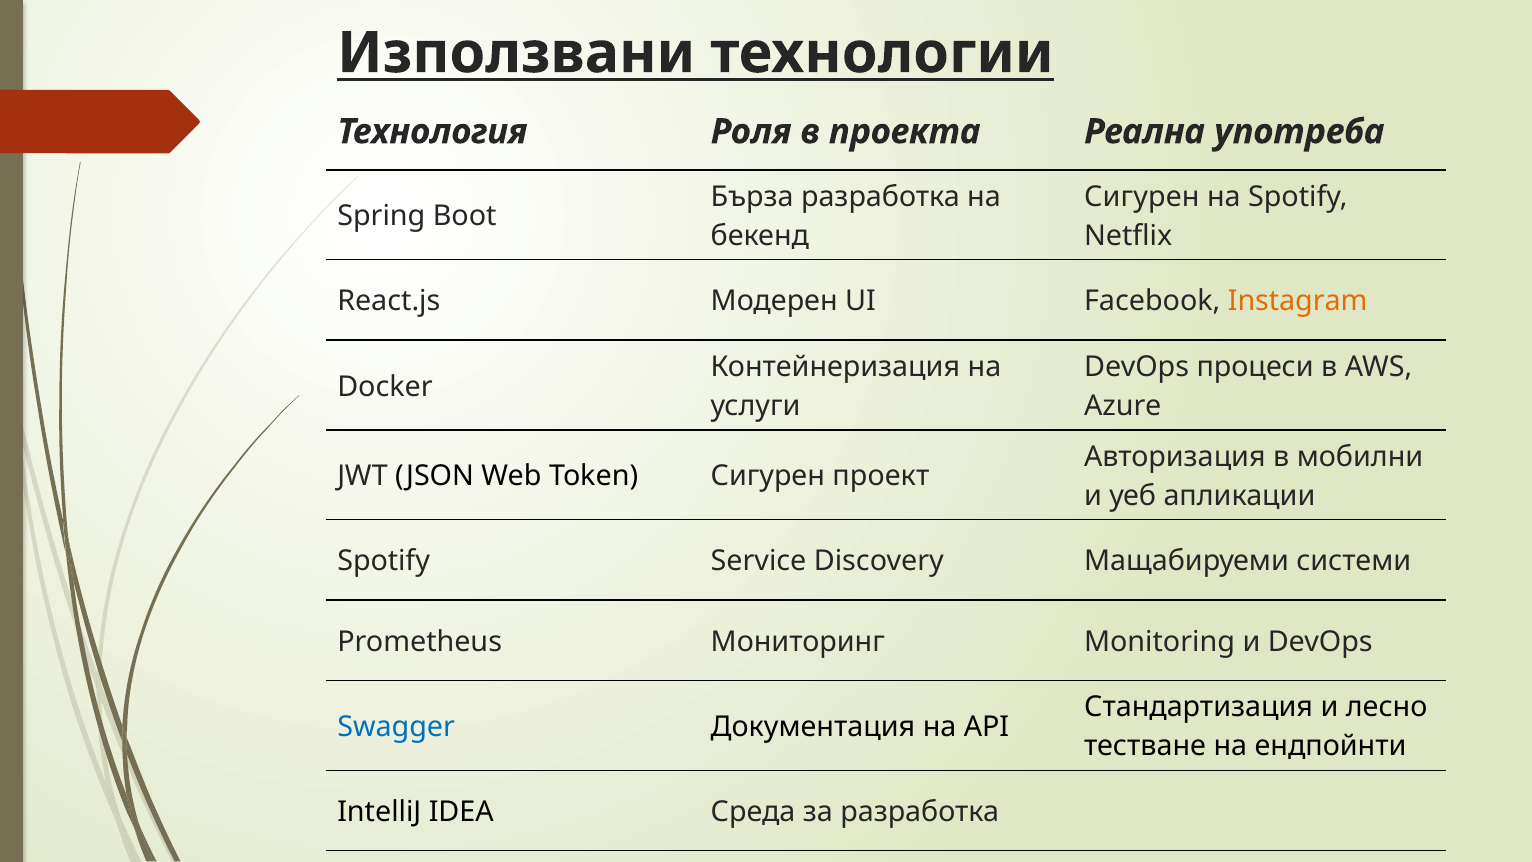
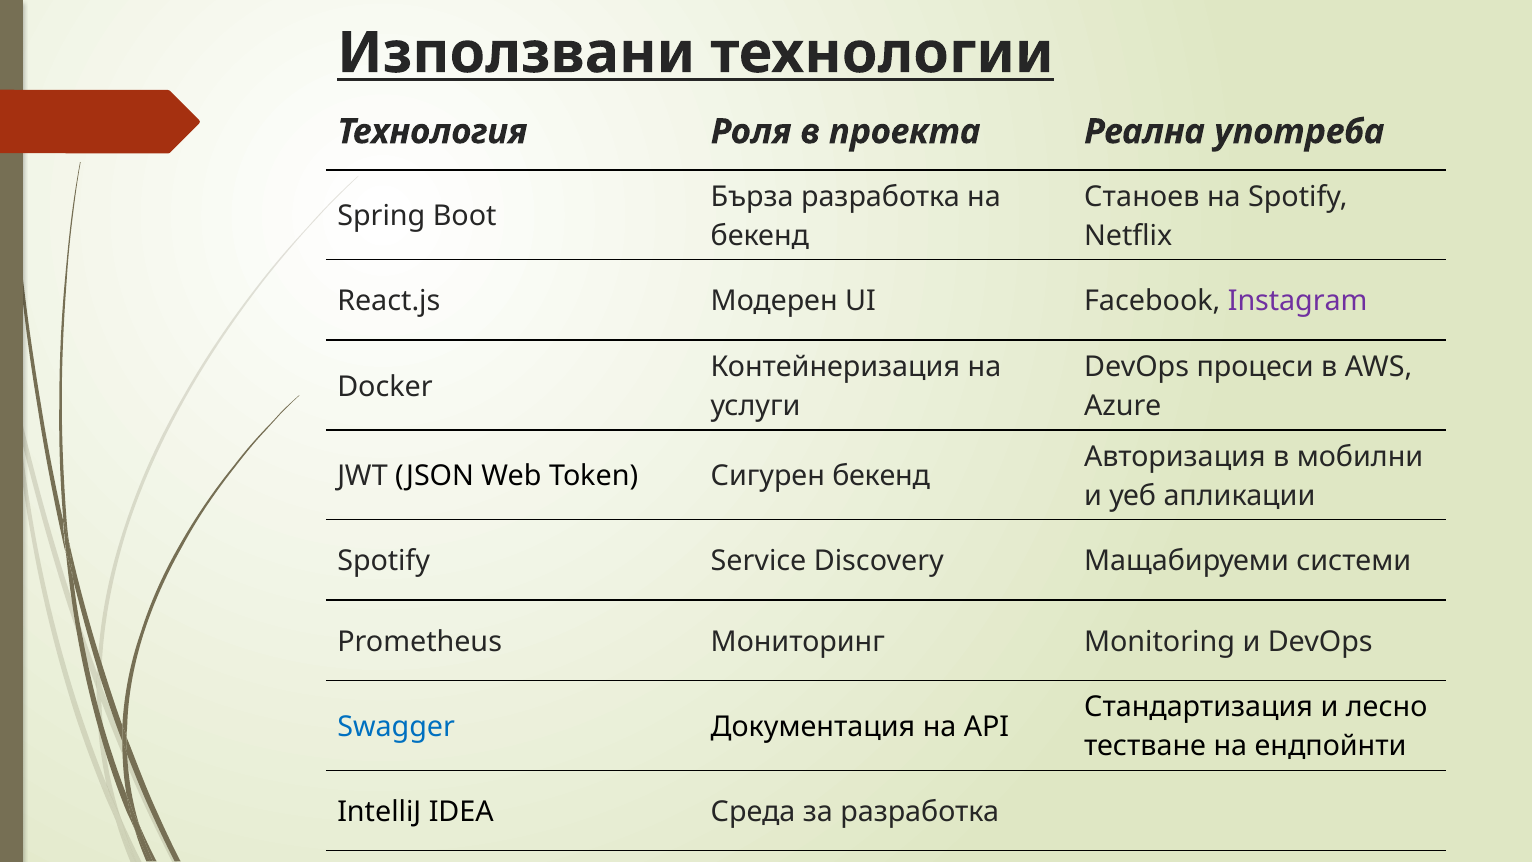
Сигурен: Сигурен -> Станоев (1142, 197)
Instagram colour: orange -> purple (1298, 301)
Сигурен проект: проект -> бекенд (881, 476)
